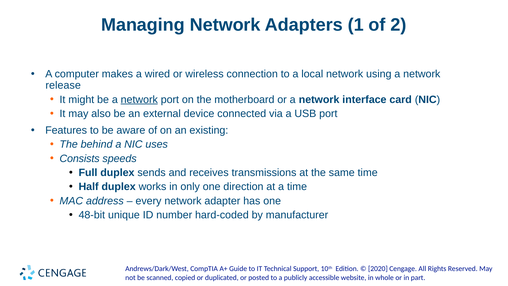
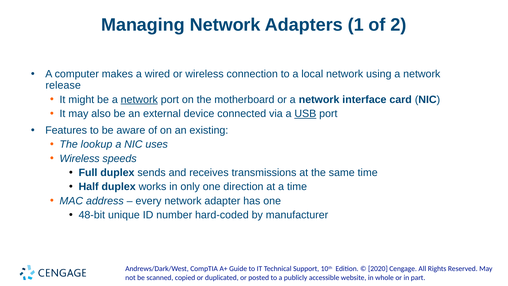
USB underline: none -> present (305, 114)
behind: behind -> lookup (97, 144)
Consists: Consists -> Wireless (80, 158)
